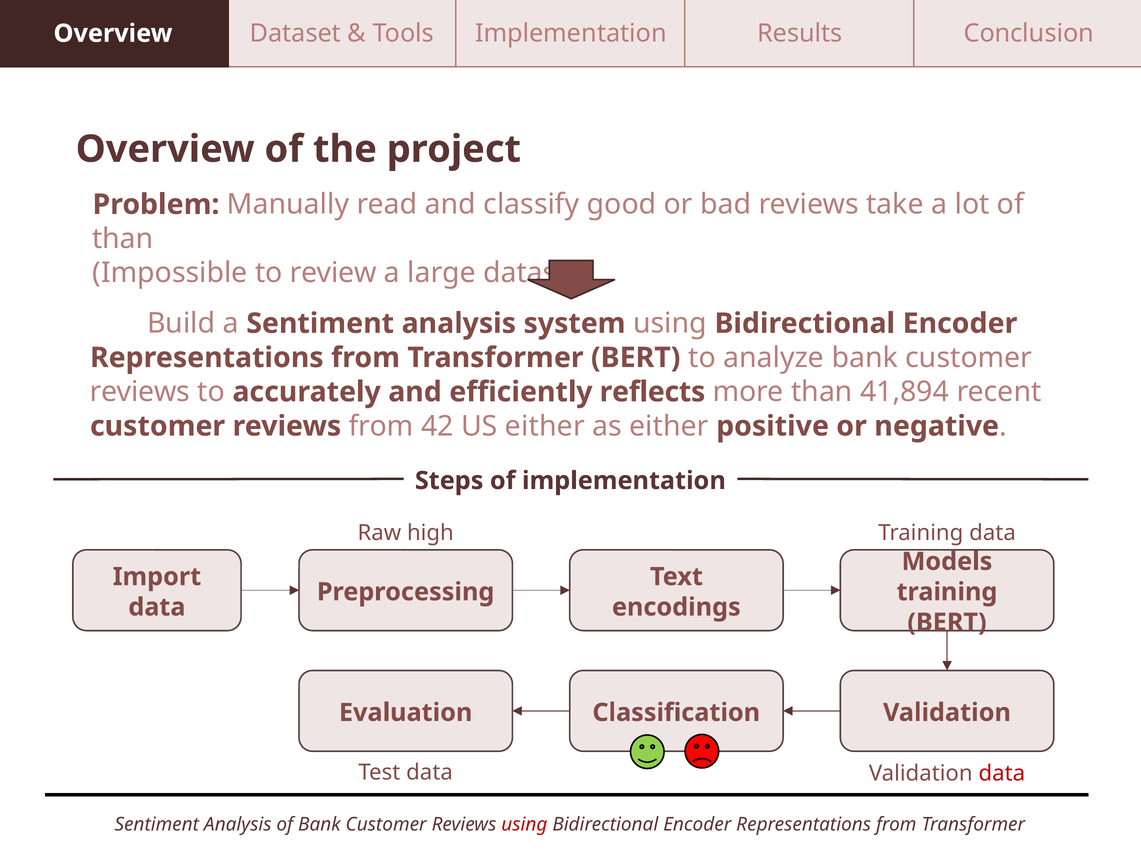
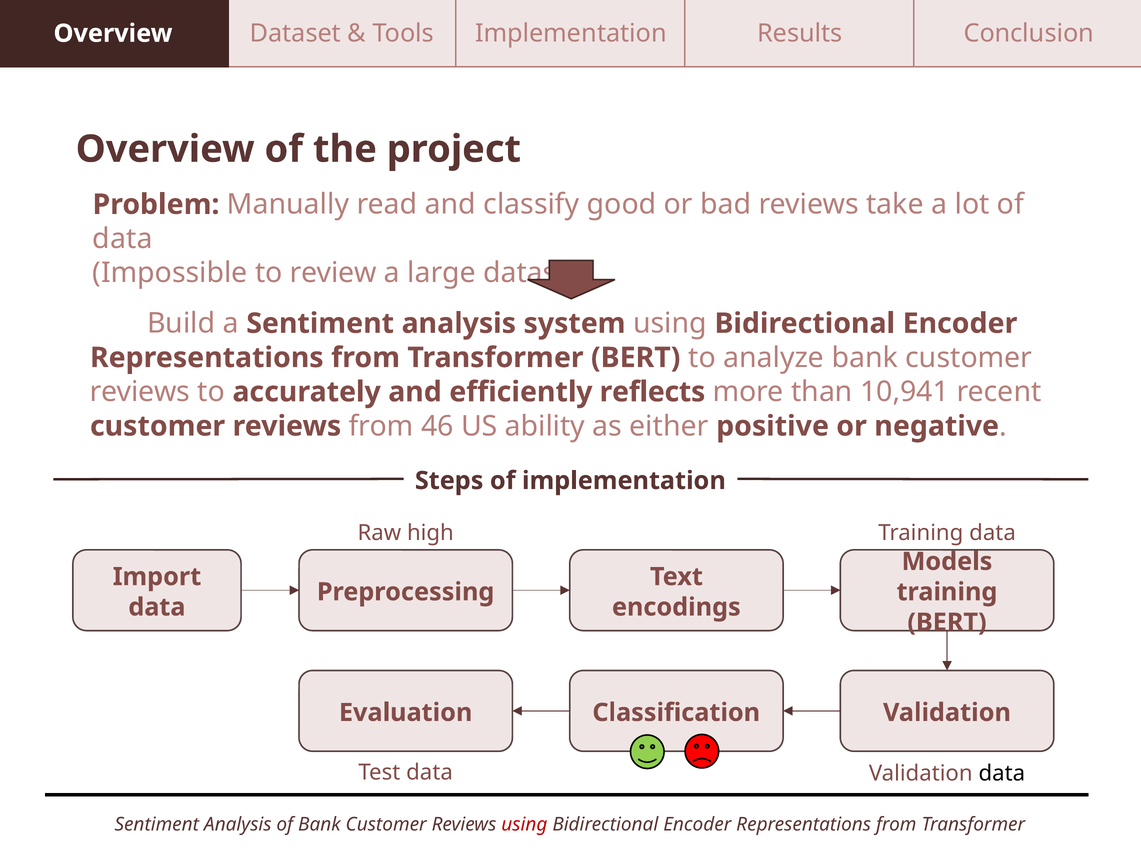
than: than -> data (123, 239)
41,894: 41,894 -> 10,941 (905, 392)
42: 42 -> 46 (437, 426)
US either: either -> ability (545, 426)
data colour: red -> black (1002, 773)
